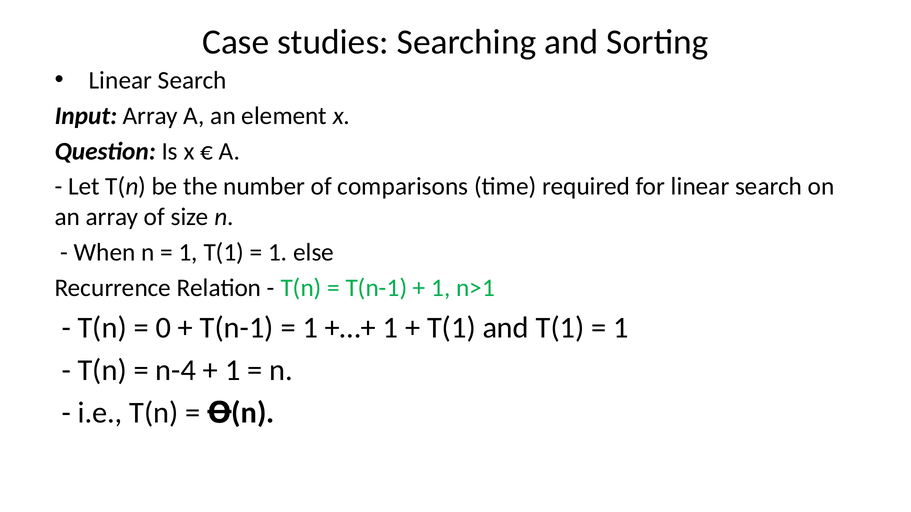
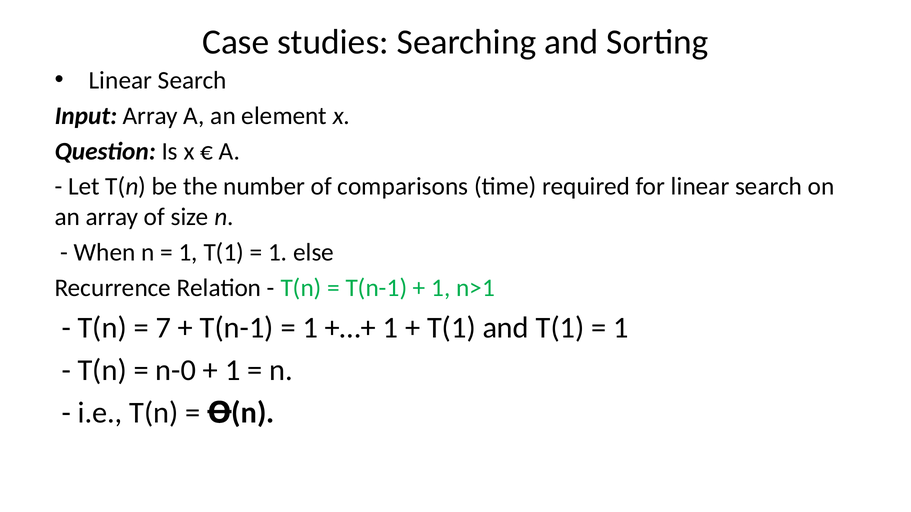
0: 0 -> 7 (163, 328)
n-4: n-4 -> n-0 (176, 370)
